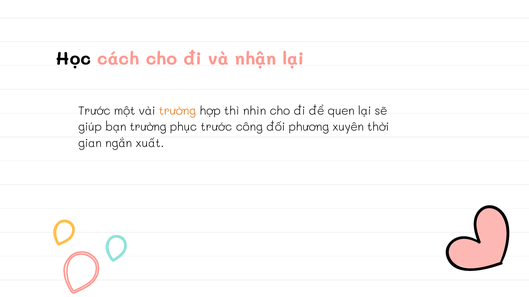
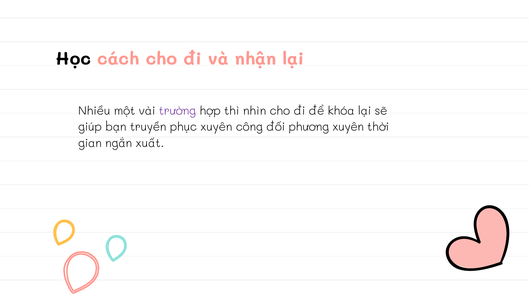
Trước: Trước -> Nhiều (94, 111)
trường colour: orange -> purple (177, 111)
quen: quen -> khóa (341, 111)
bạn trường: trường -> truyền (148, 127)
phục trước: trước -> xuyên (216, 127)
